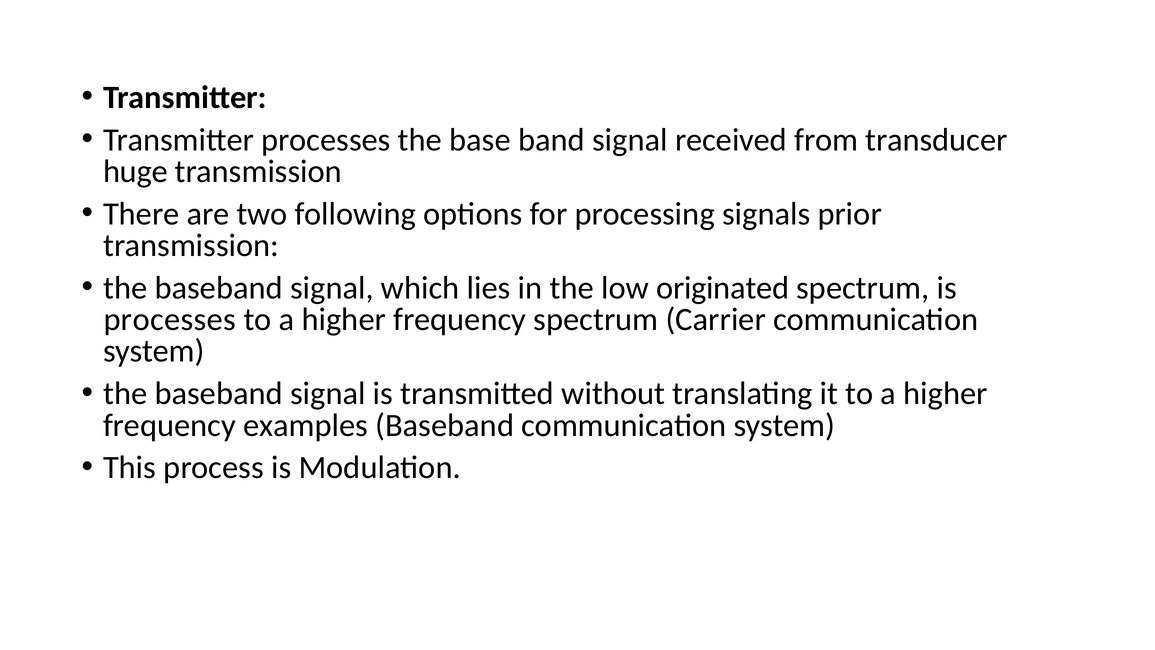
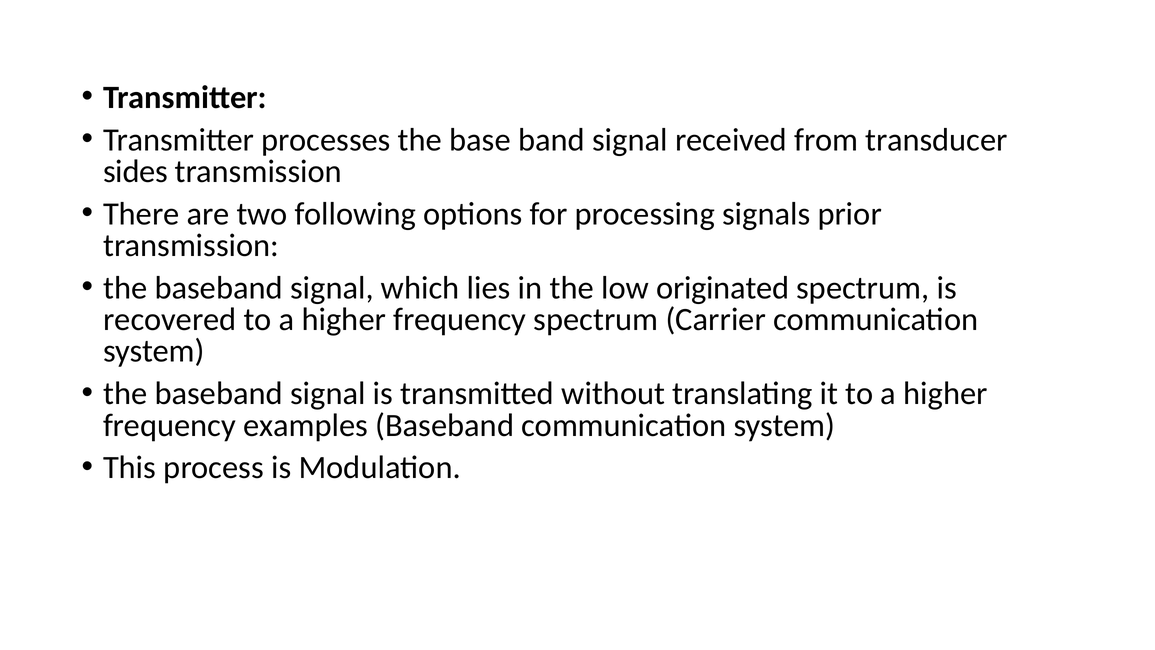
huge: huge -> sides (135, 171)
processes: processes -> recovered (170, 319)
